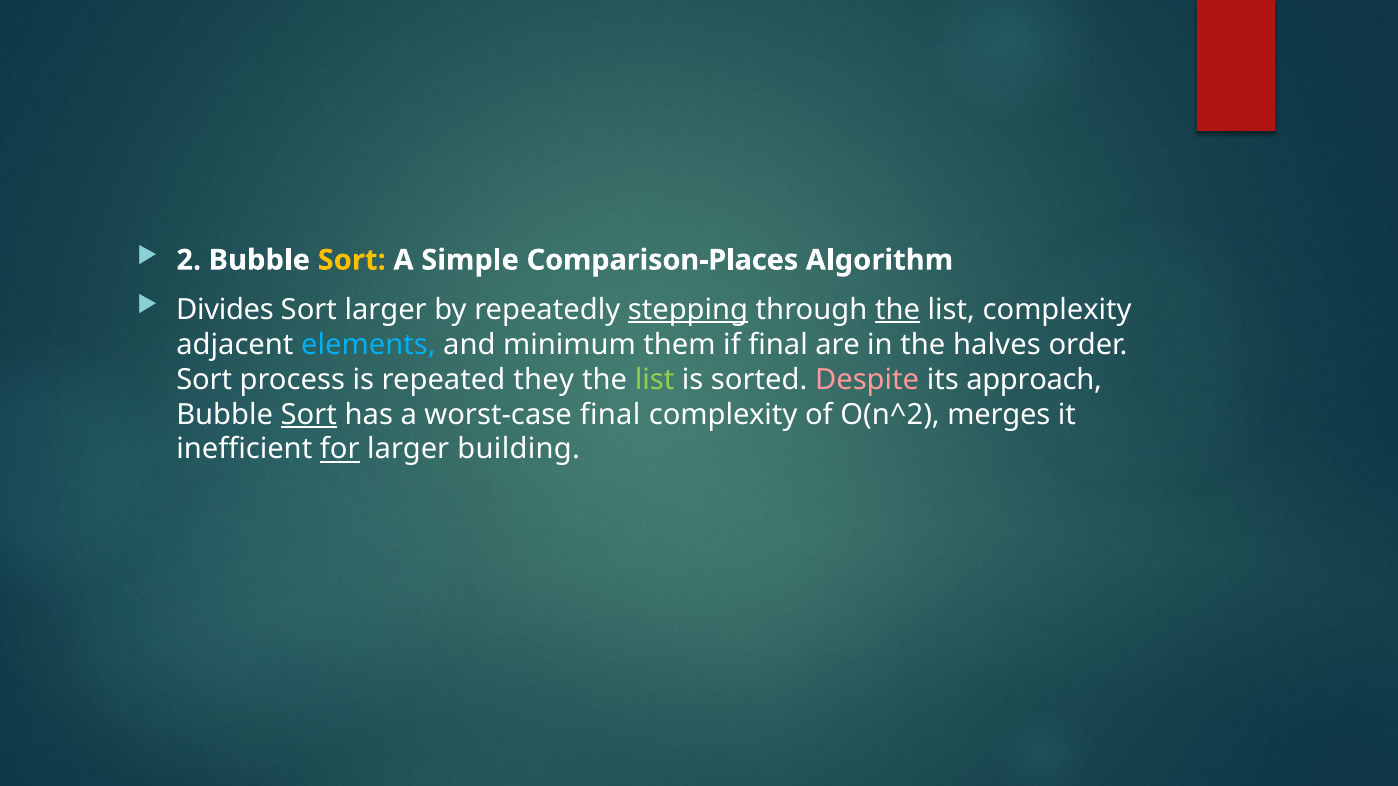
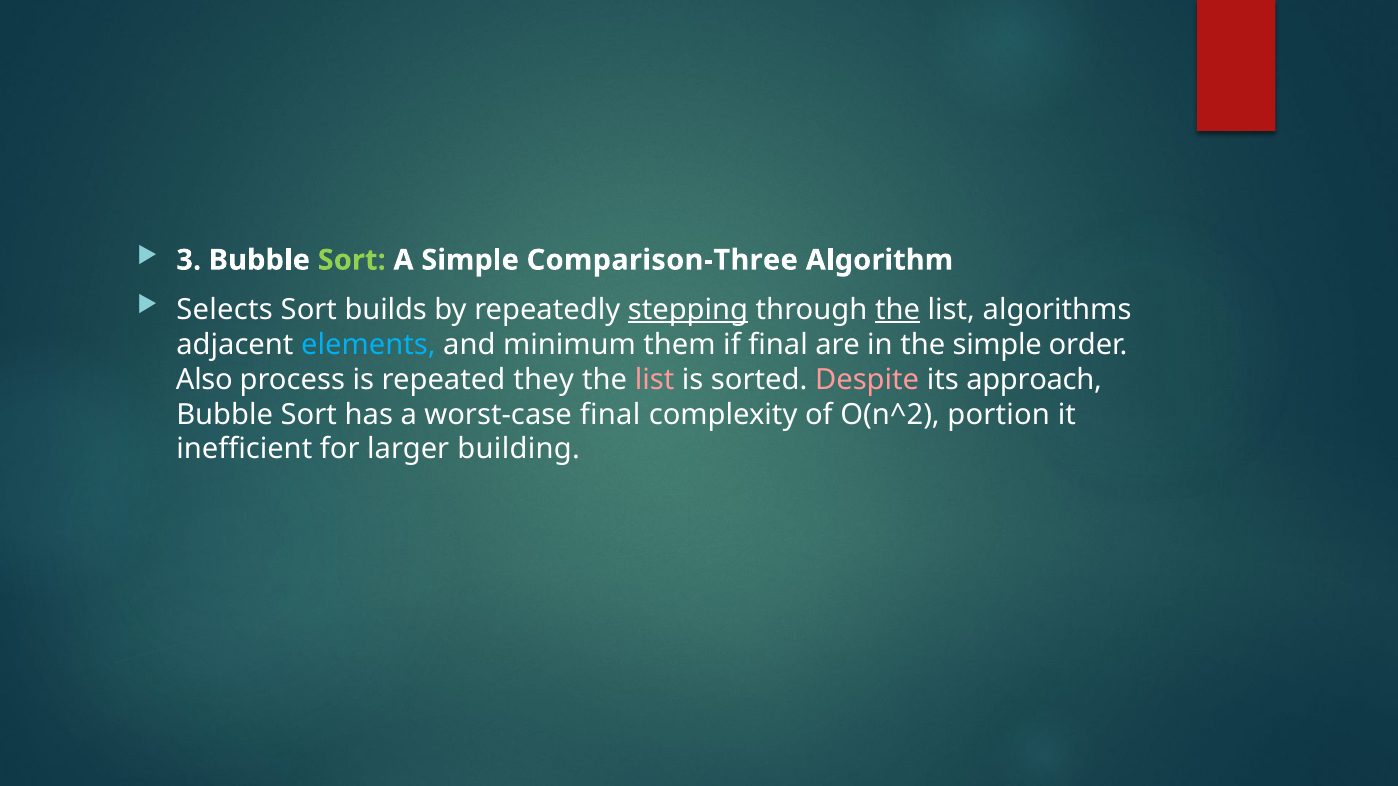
2: 2 -> 3 (189, 260)
Sort colour: yellow -> light green (352, 260)
Comparison-Places: Comparison-Places -> Comparison-Three (662, 260)
Divides: Divides -> Selects (225, 310)
Sort larger: larger -> builds (386, 310)
list complexity: complexity -> algorithms (1057, 310)
the halves: halves -> simple (997, 345)
Sort: Sort -> Also (204, 380)
list colour: light green -> pink (655, 380)
Sort underline: present -> none (309, 415)
merges: merges -> portion (999, 415)
for underline: present -> none (340, 450)
